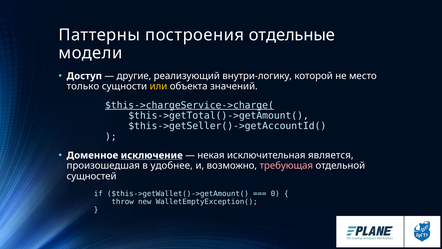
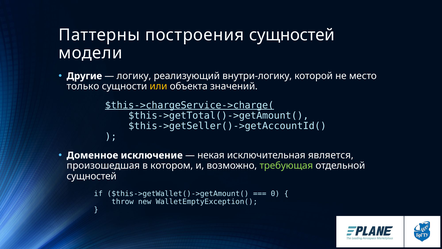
построения отдельные: отдельные -> сущностей (292, 35)
Доступ: Доступ -> Другие (84, 76)
другие: другие -> логику (134, 76)
исключение underline: present -> none (152, 155)
удобнее: удобнее -> котором (172, 166)
требующая colour: pink -> light green (286, 166)
